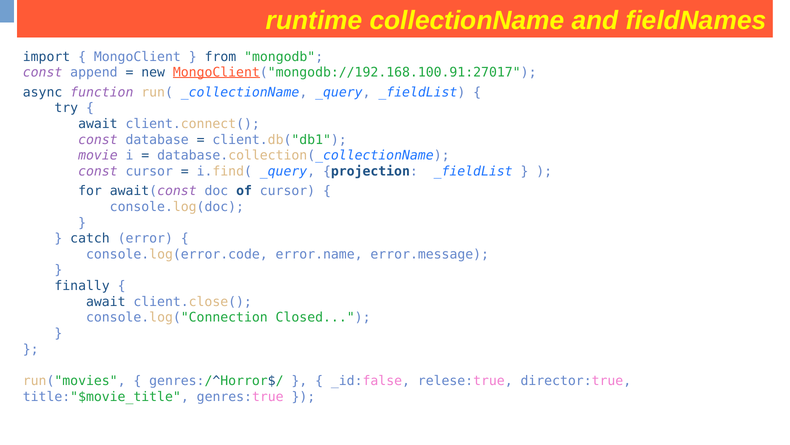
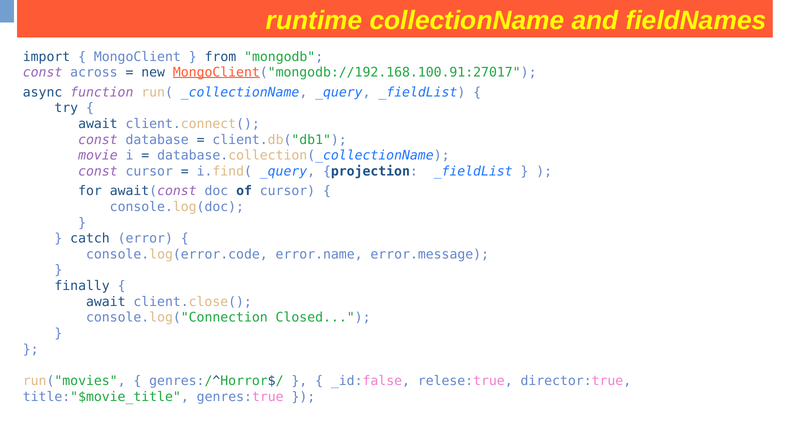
append: append -> across (94, 72)
